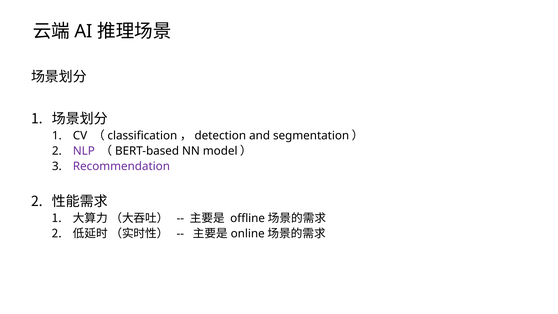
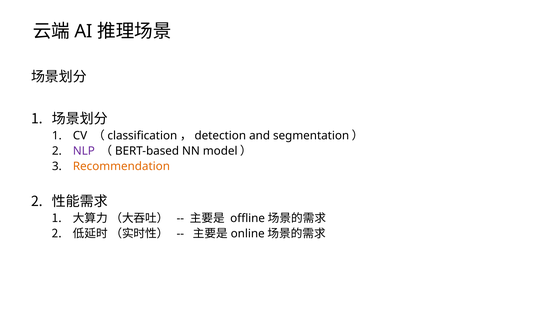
Recommendation colour: purple -> orange (121, 166)
